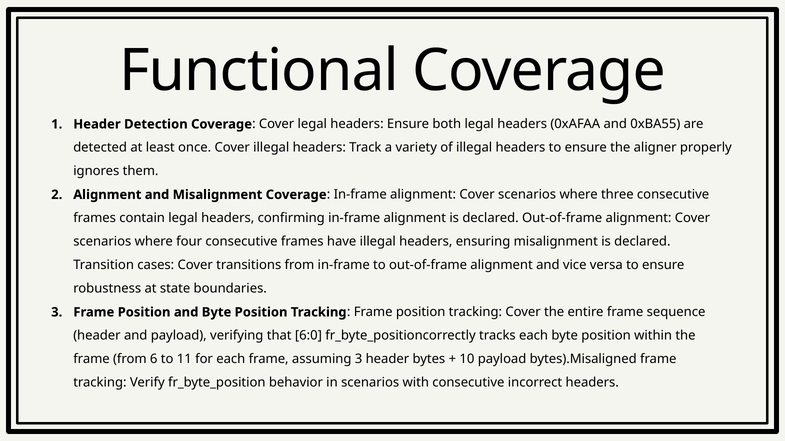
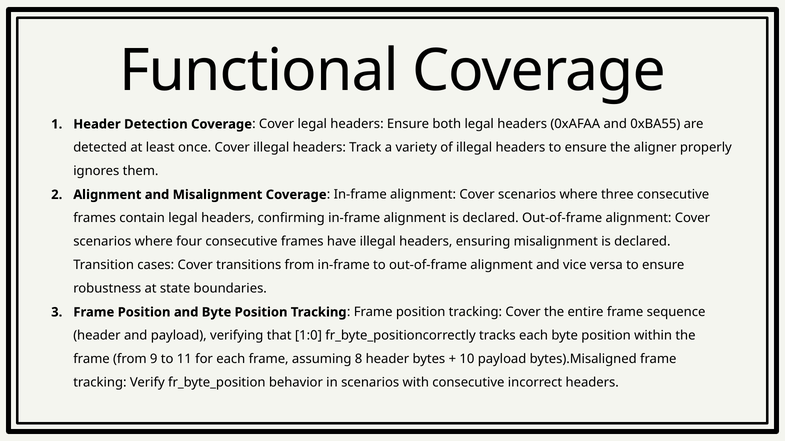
6:0: 6:0 -> 1:0 (308, 336)
6: 6 -> 9 (154, 360)
assuming 3: 3 -> 8 (359, 360)
